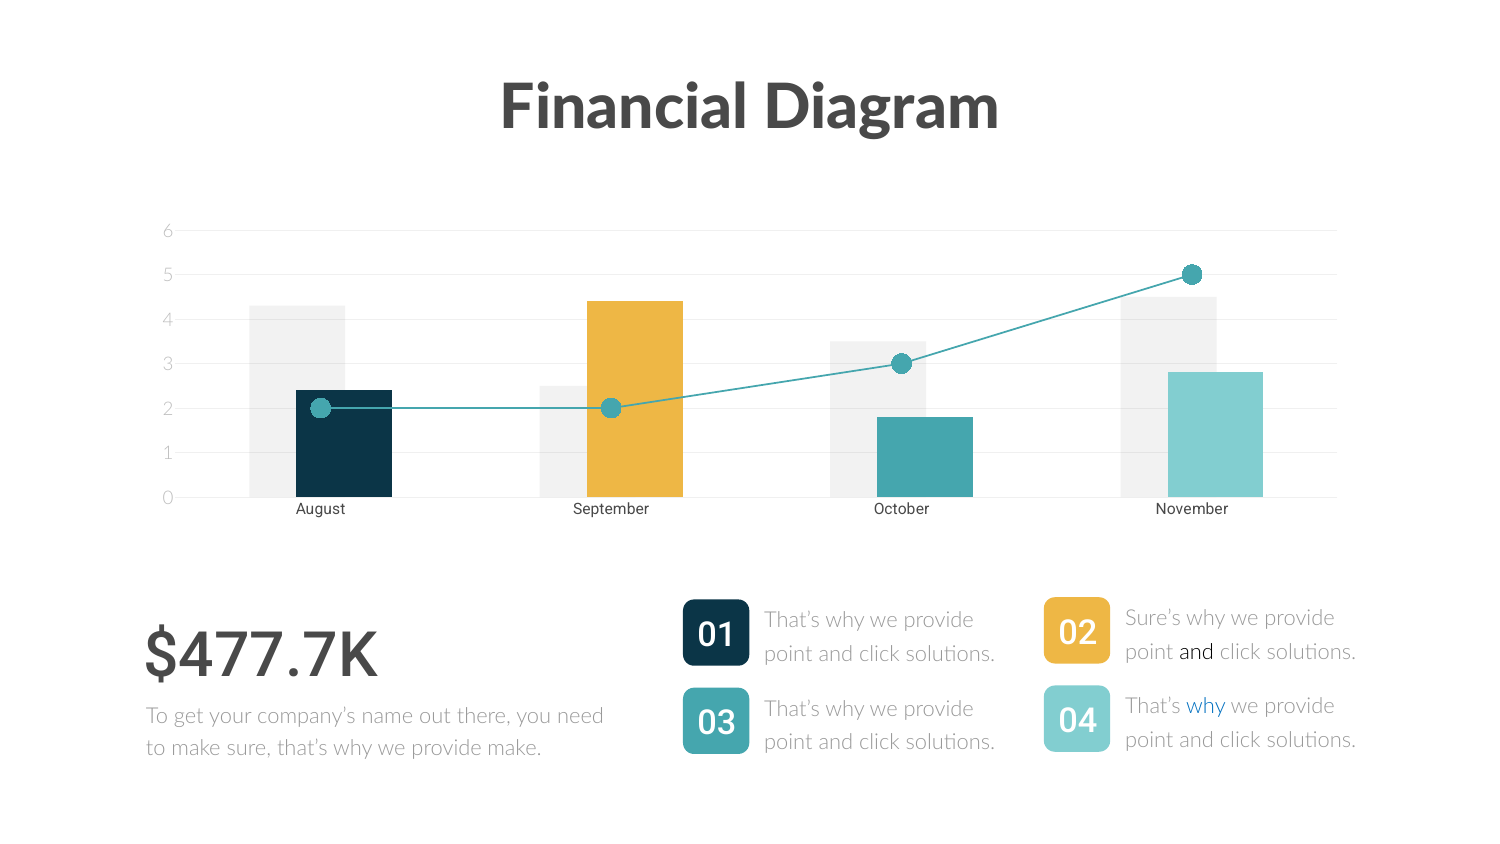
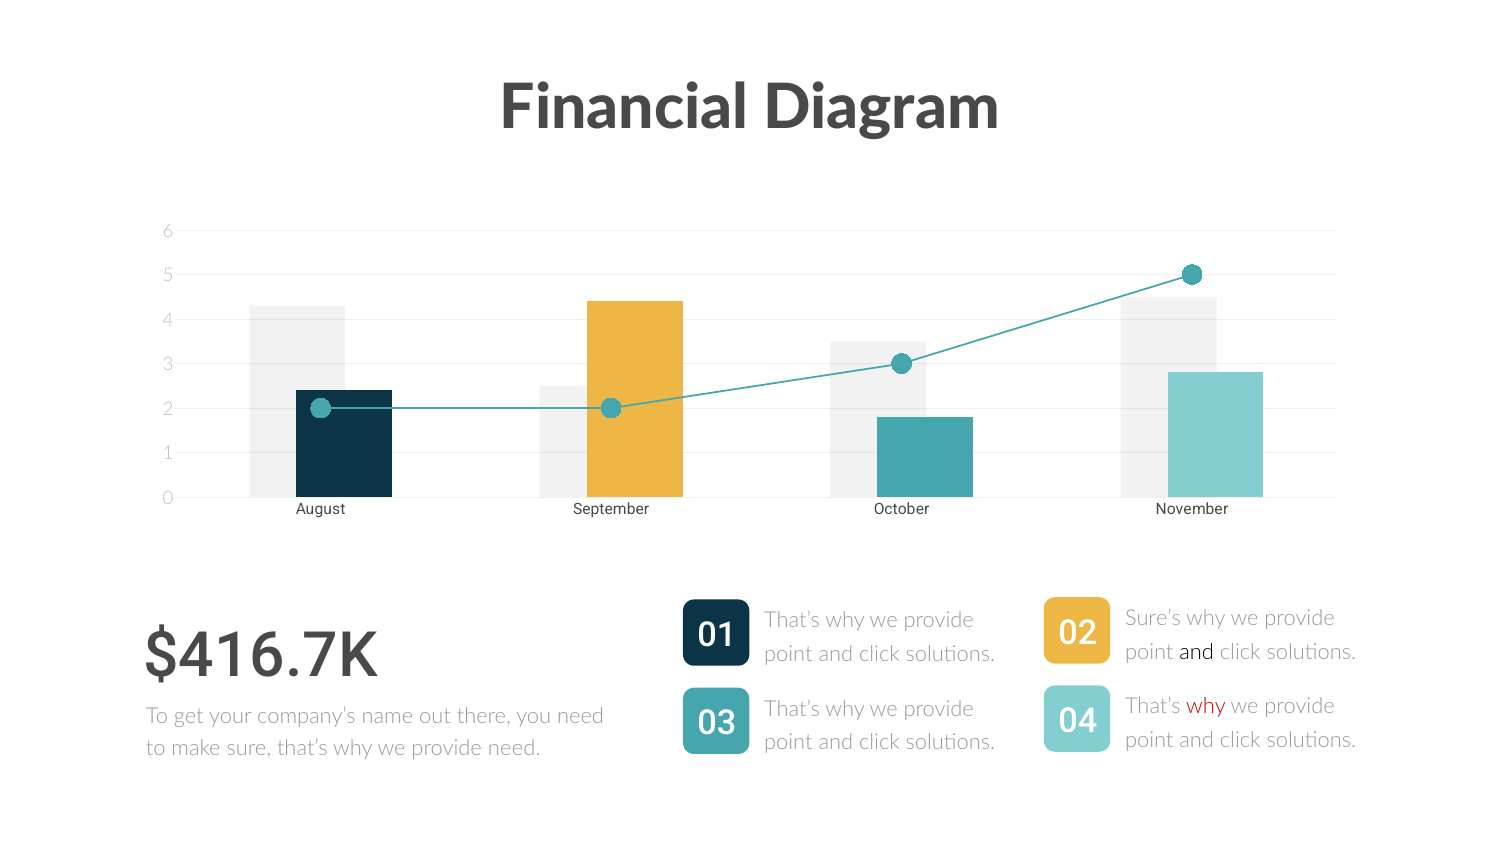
$477.7K: $477.7K -> $416.7K (260, 656)
why colour: blue -> red (1206, 707)
provide make: make -> need (514, 748)
